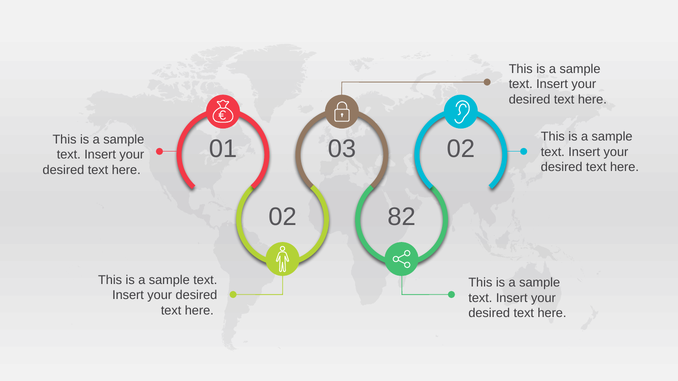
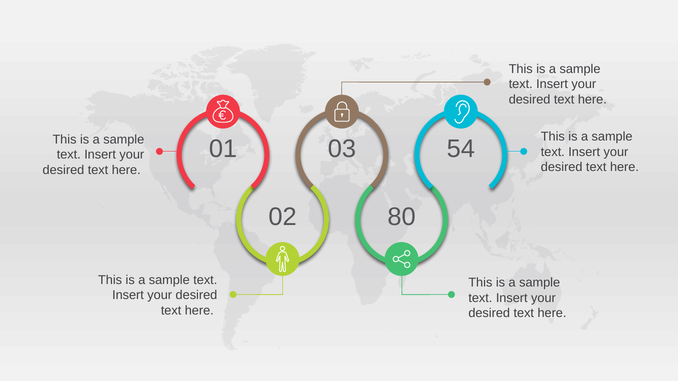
03 02: 02 -> 54 (461, 149)
82: 82 -> 80 (402, 217)
